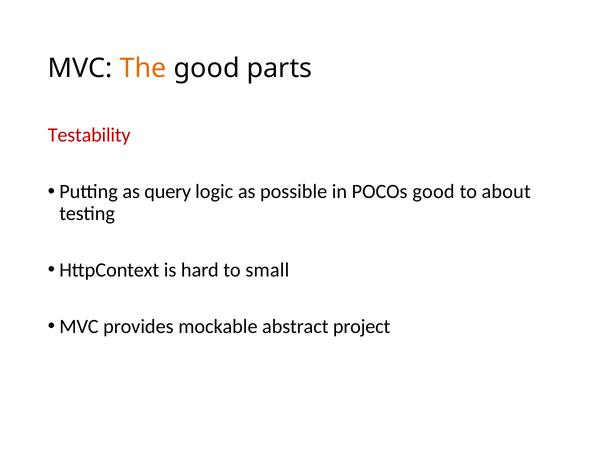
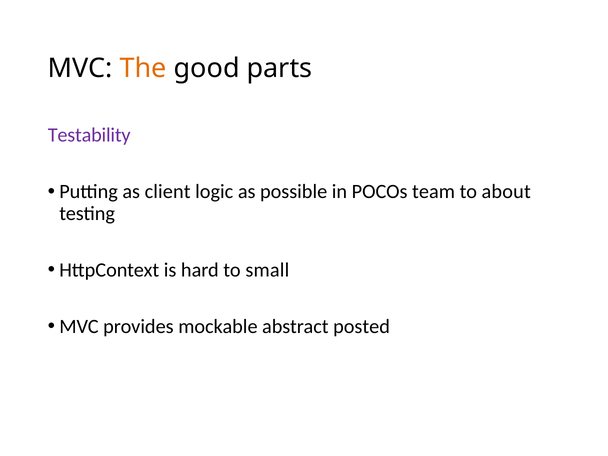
Testability colour: red -> purple (89, 135)
query: query -> client (168, 192)
POCOs good: good -> team (434, 192)
project: project -> posted (362, 326)
